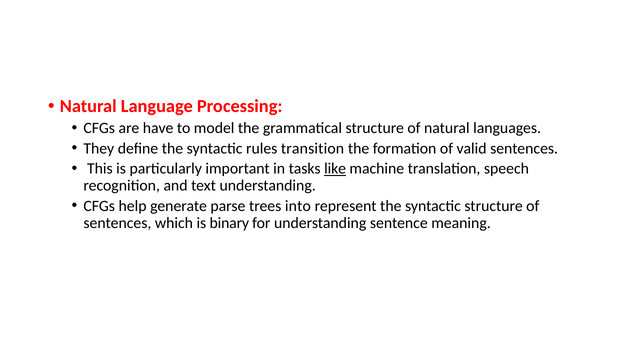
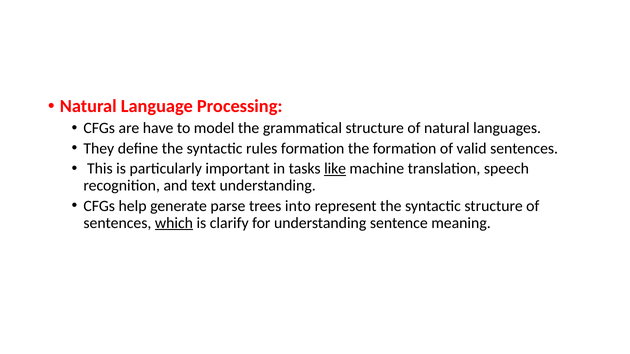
rules transition: transition -> formation (313, 149)
which underline: none -> present (174, 223)
binary: binary -> clarify (229, 223)
